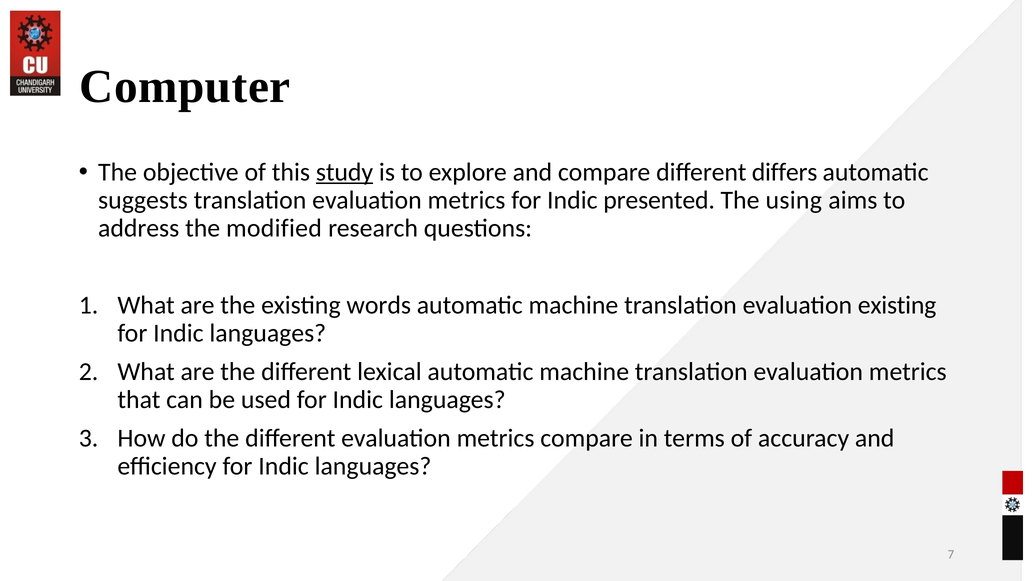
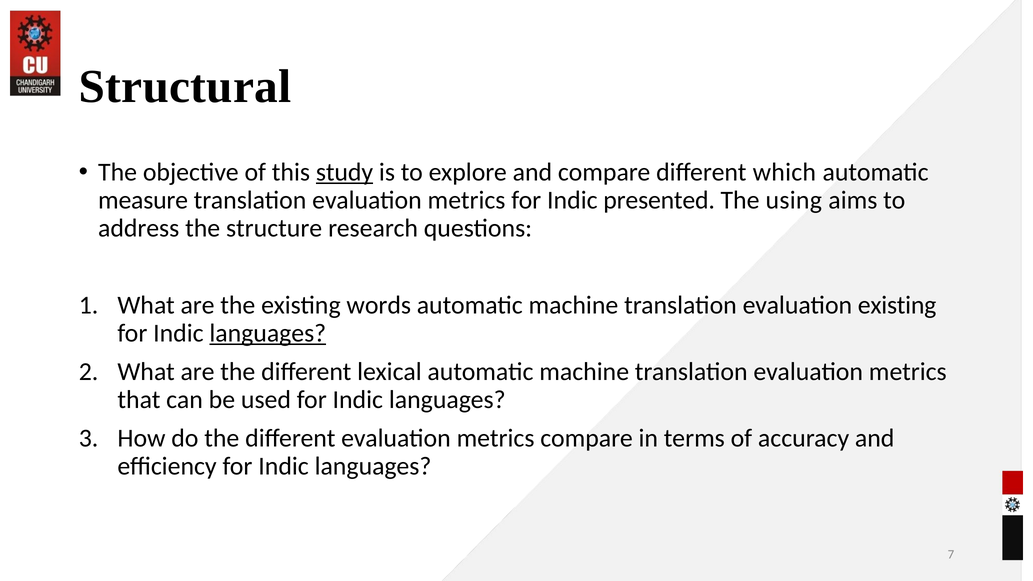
Computer: Computer -> Structural (185, 87)
differs: differs -> which (784, 172)
suggests: suggests -> measure (143, 200)
modified: modified -> structure (274, 228)
languages underline: none -> present (268, 333)
